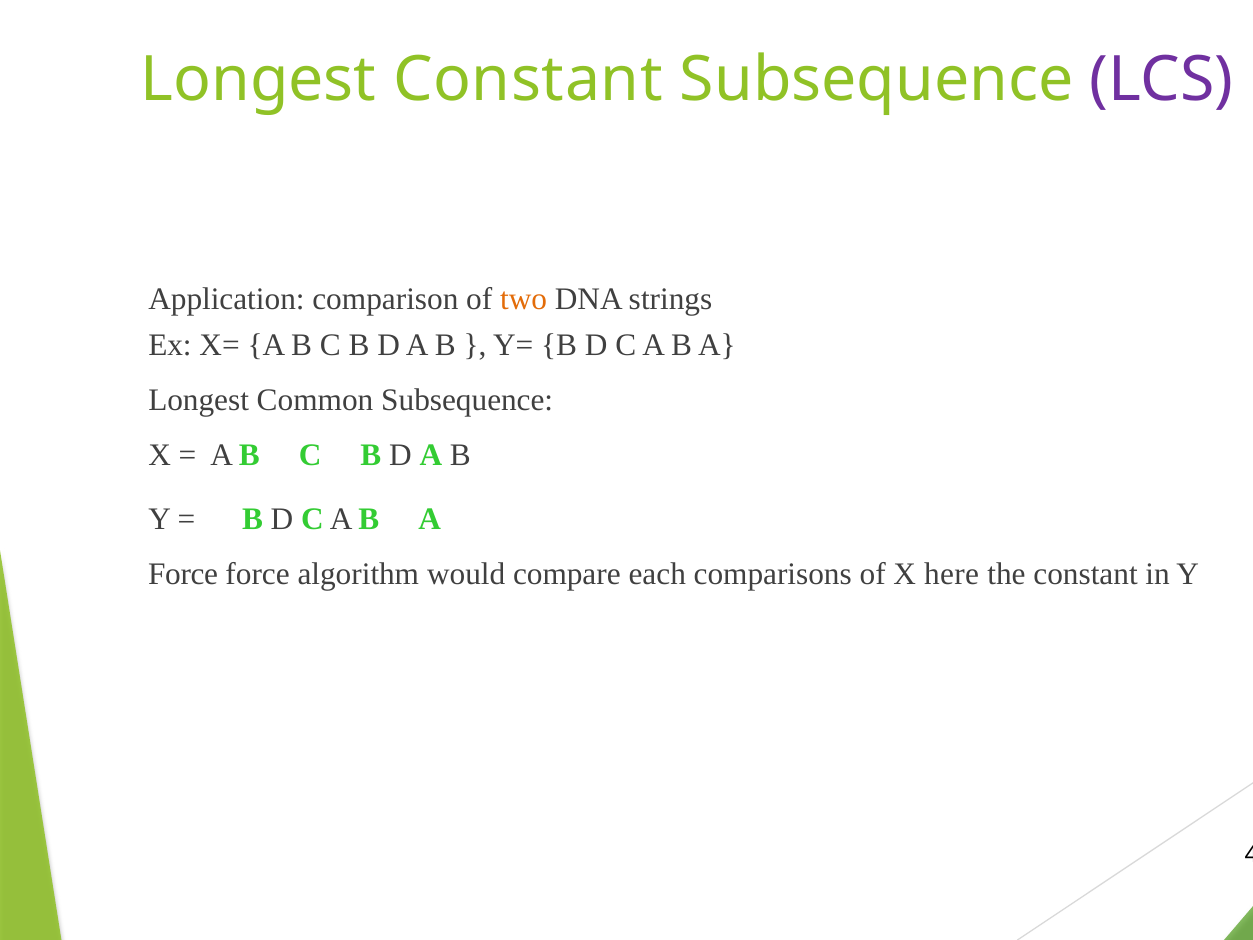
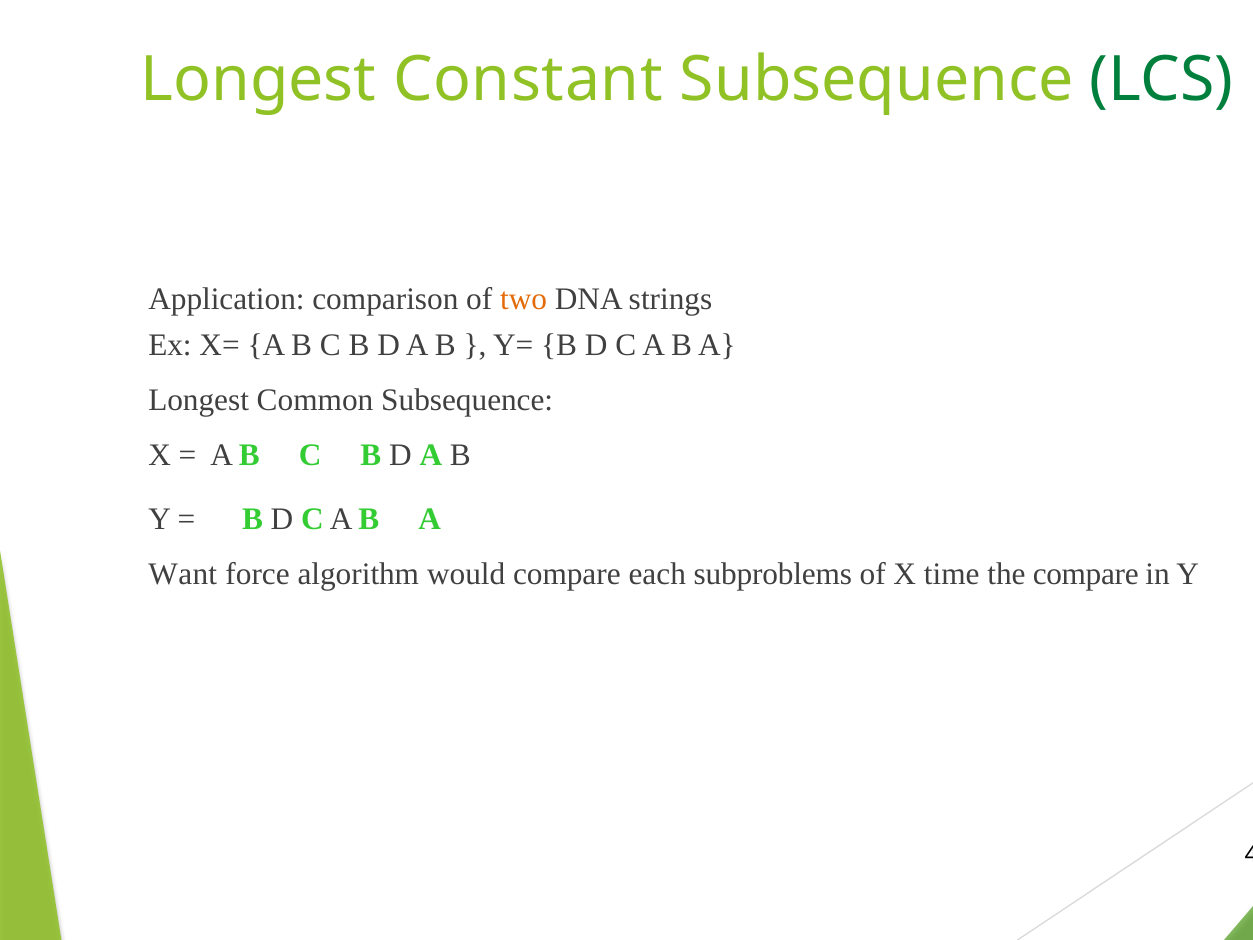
LCS colour: purple -> green (1162, 80)
Force: Force -> Want (183, 574)
comparisons: comparisons -> subproblems (773, 574)
here: here -> time (952, 574)
the constant: constant -> compare (1086, 574)
